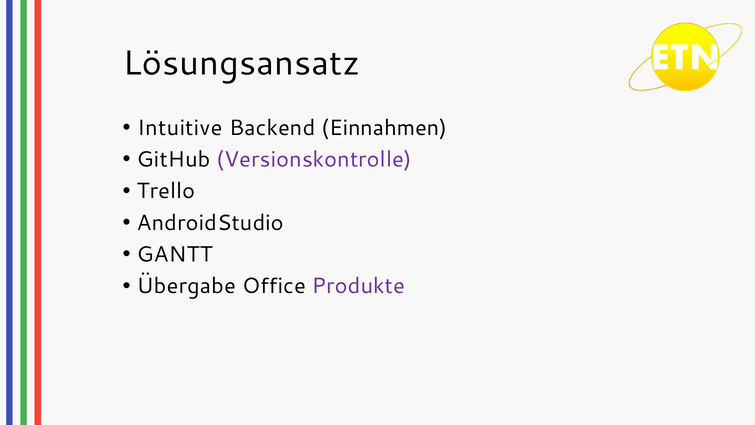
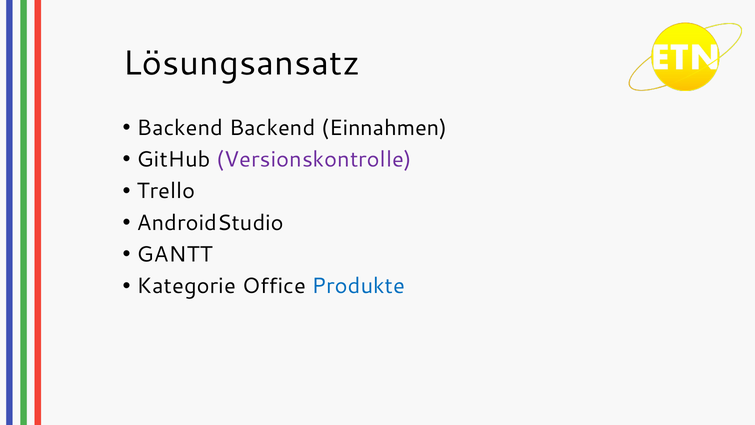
Intuitive: Intuitive -> Backend (180, 128)
Übergabe: Übergabe -> Kategorie (186, 286)
Produkte colour: purple -> blue (358, 286)
